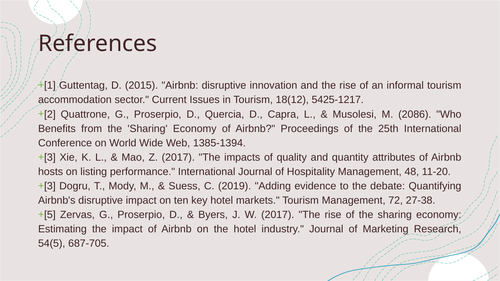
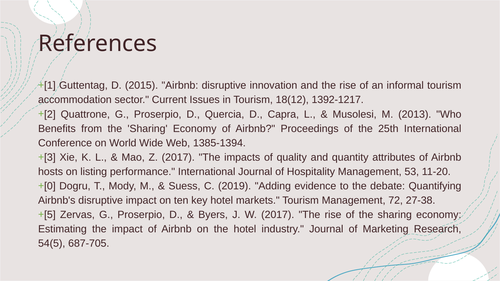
5425-1217: 5425-1217 -> 1392-1217 (338, 100)
2086: 2086 -> 2013 (415, 114)
48: 48 -> 53 (412, 172)
3: 3 -> 0 (50, 186)
